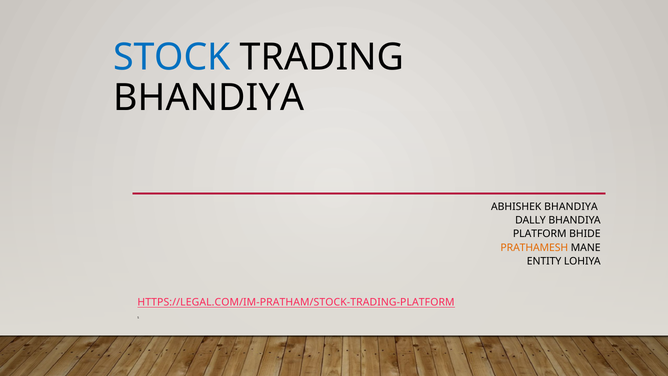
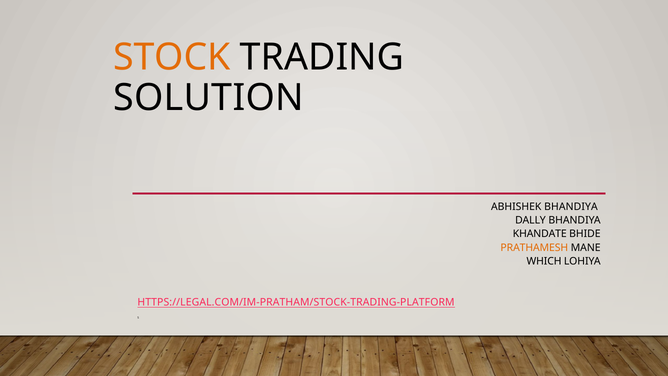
STOCK colour: blue -> orange (172, 57)
BHANDIYA: BHANDIYA -> SOLUTION (209, 98)
PLATFORM: PLATFORM -> KHANDATE (540, 234)
ENTITY: ENTITY -> WHICH (544, 261)
